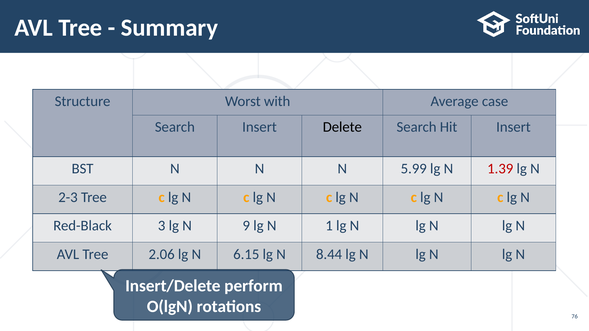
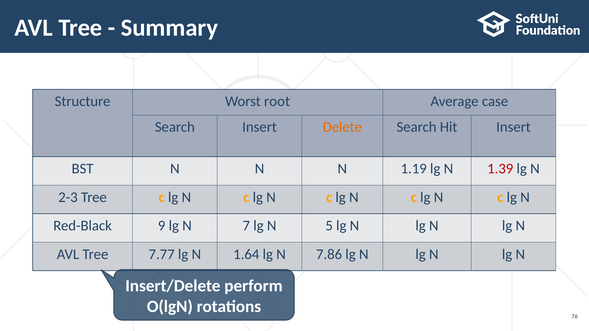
with: with -> root (277, 101)
Delete colour: black -> orange (342, 127)
5.99: 5.99 -> 1.19 (414, 169)
3: 3 -> 9 (162, 226)
9: 9 -> 7 (246, 226)
1: 1 -> 5 (329, 226)
2.06: 2.06 -> 7.77 (162, 254)
6.15: 6.15 -> 1.64 (246, 254)
8.44: 8.44 -> 7.86 (329, 254)
